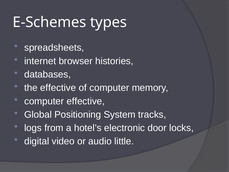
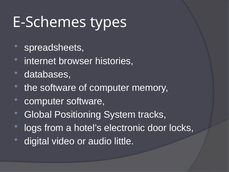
the effective: effective -> software (58, 88)
computer effective: effective -> software (86, 101)
